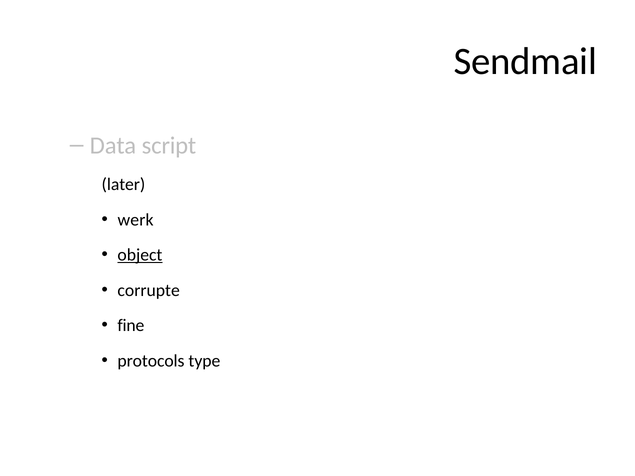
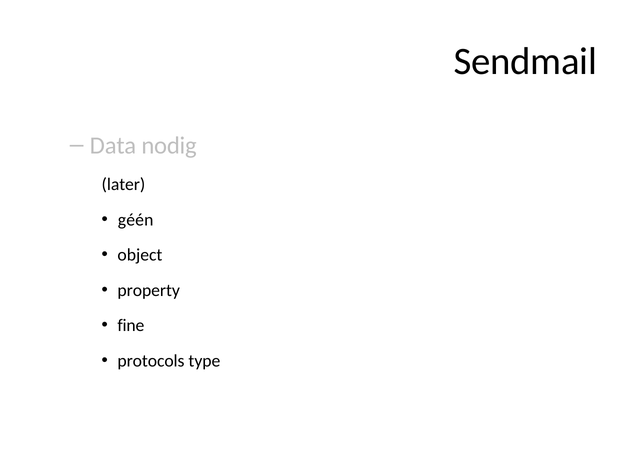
script: script -> nodig (169, 146)
werk: werk -> géén (136, 220)
object underline: present -> none (140, 255)
corrupte: corrupte -> property (149, 291)
